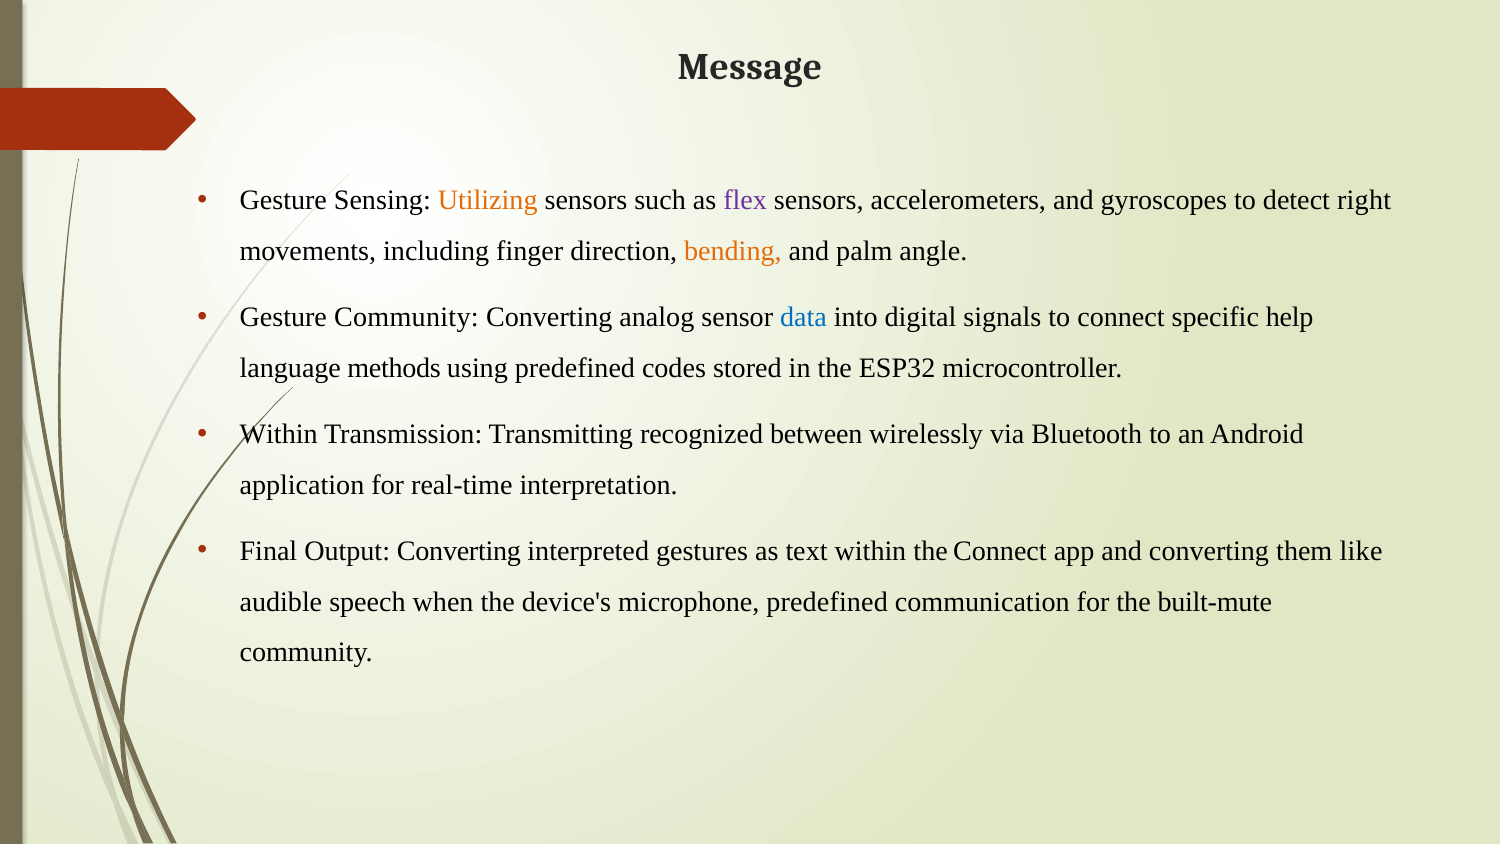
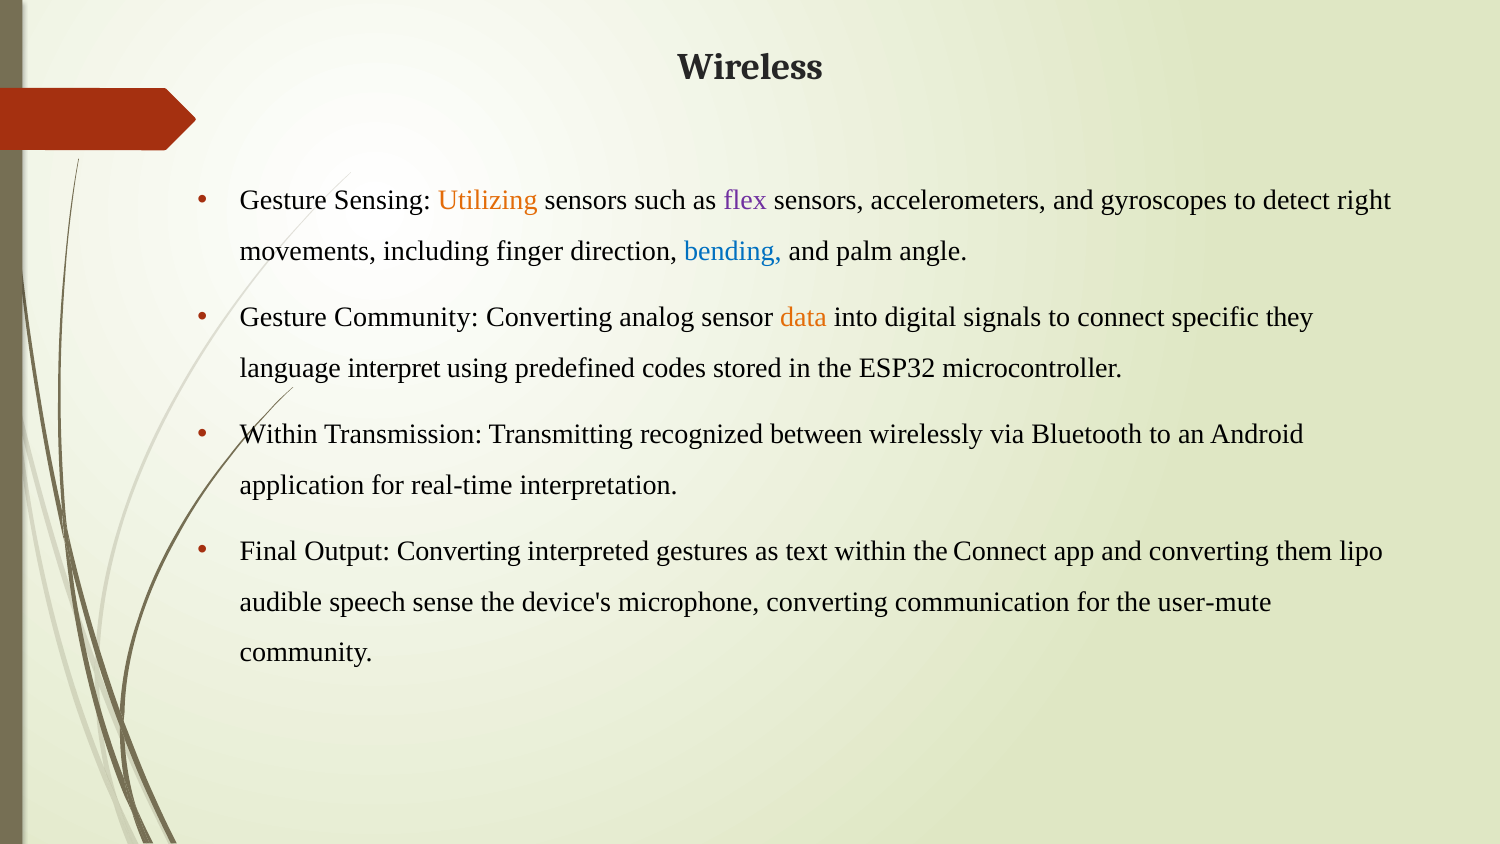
Message: Message -> Wireless (750, 67)
bending colour: orange -> blue (733, 251)
data colour: blue -> orange (803, 317)
help: help -> they (1290, 317)
methods: methods -> interpret (394, 368)
like: like -> lipo (1361, 551)
when: when -> sense (443, 602)
microphone predefined: predefined -> converting (827, 602)
built-mute: built-mute -> user-mute (1215, 602)
